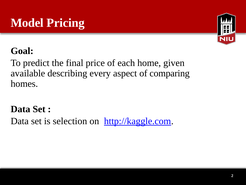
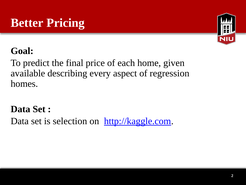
Model: Model -> Better (27, 23)
comparing: comparing -> regression (170, 73)
